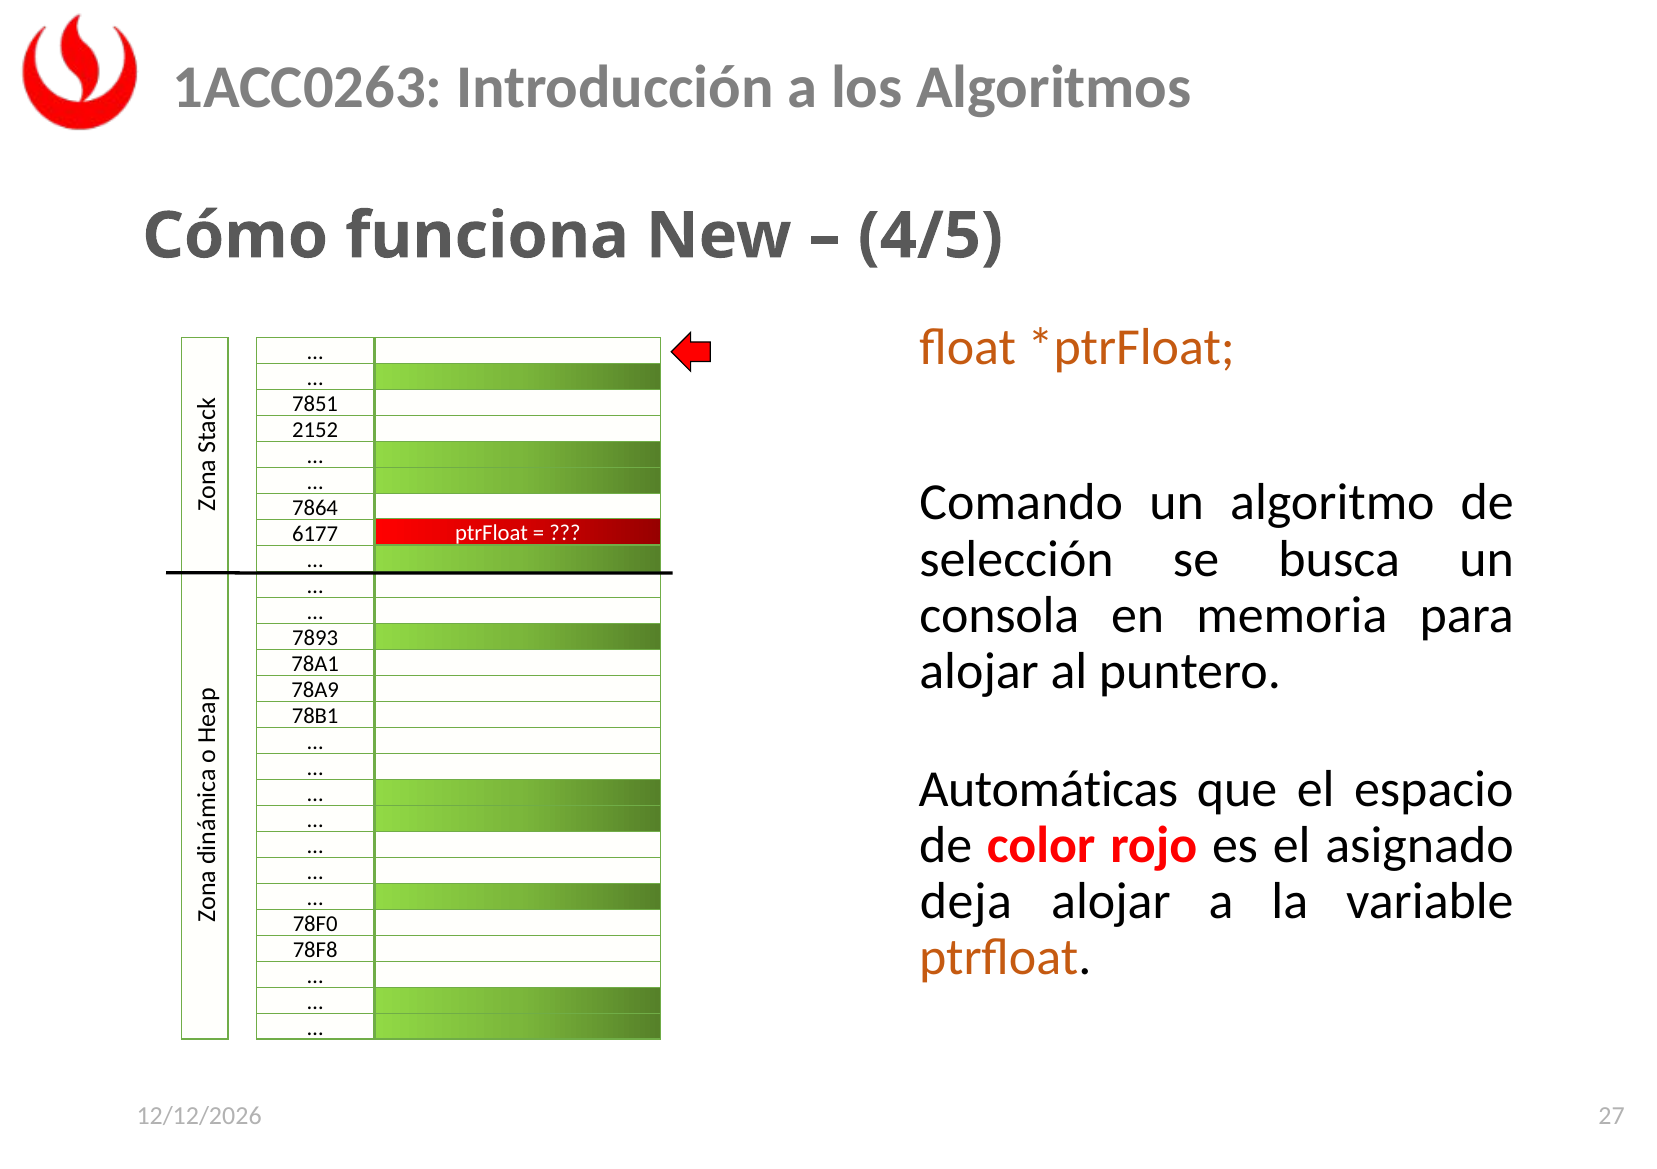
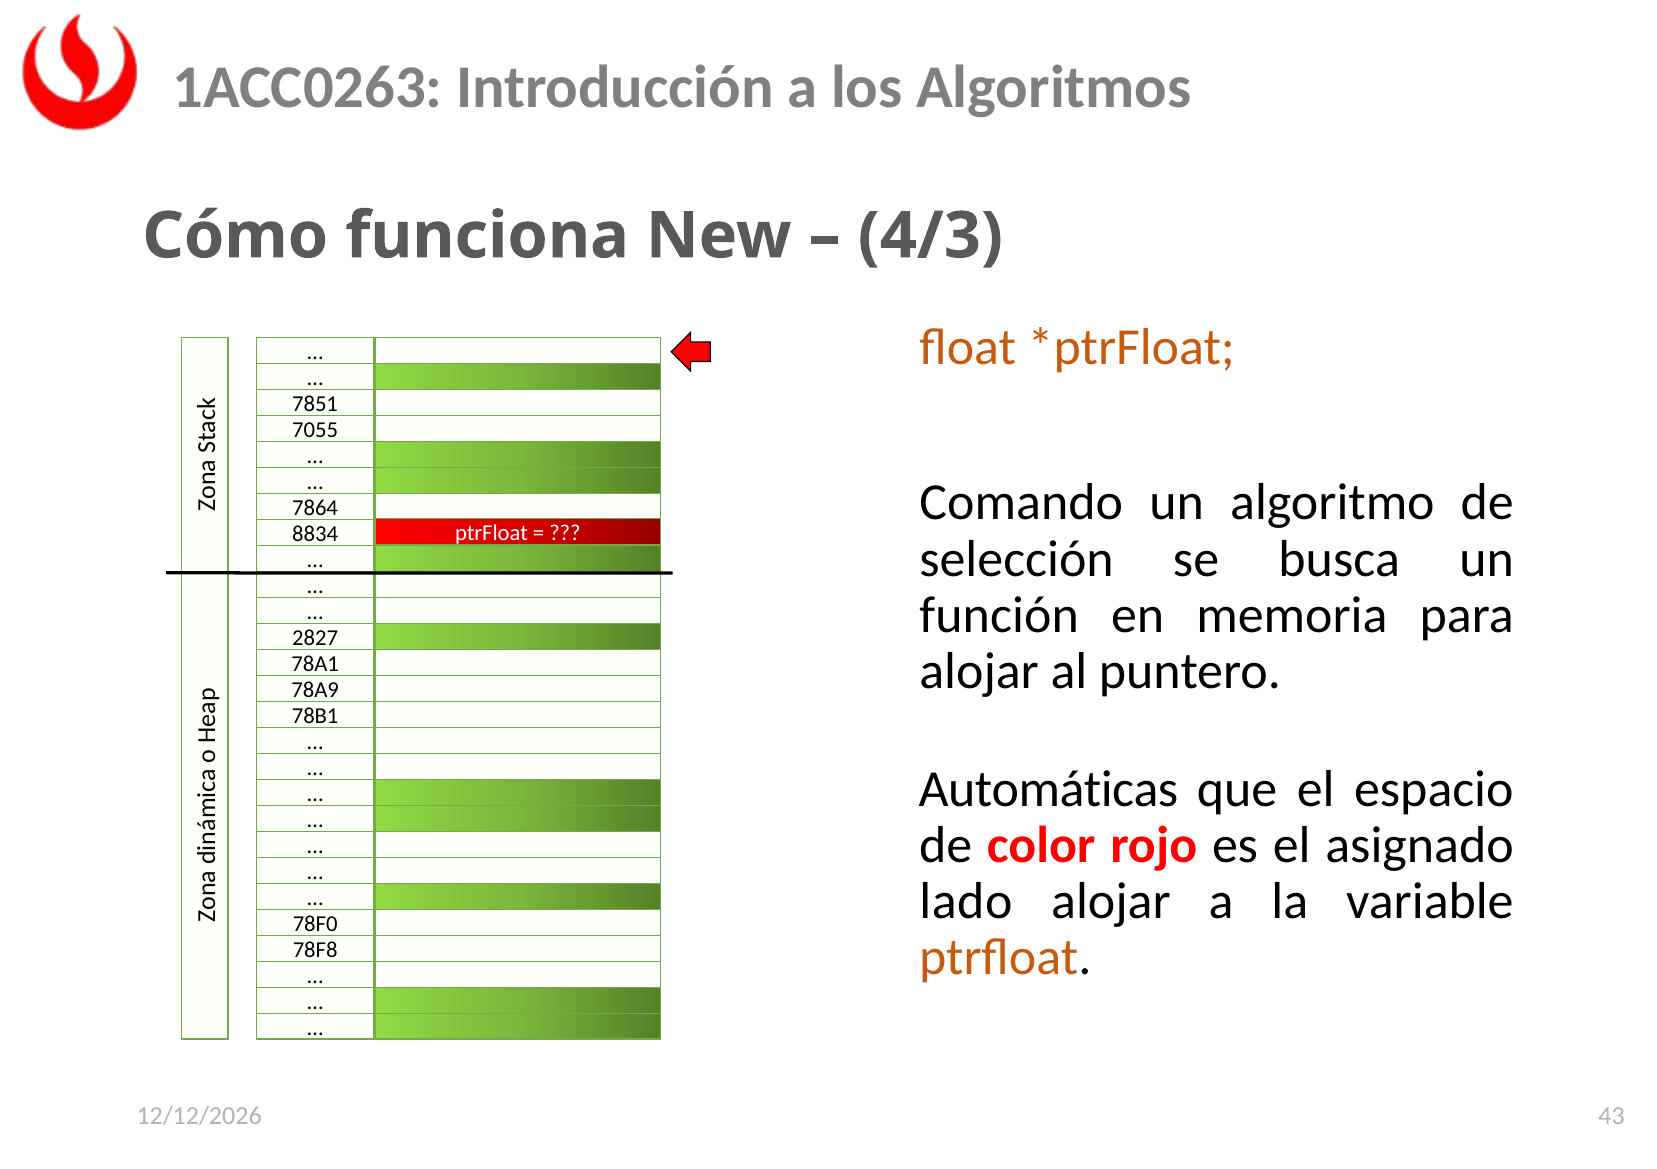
4/5: 4/5 -> 4/3 (930, 236)
2152: 2152 -> 7055 (315, 430)
6177: 6177 -> 8834 (315, 534)
consola: consola -> función (999, 615)
7893: 7893 -> 2827 (315, 638)
deja: deja -> lado (966, 901)
27: 27 -> 43 (1612, 1116)
